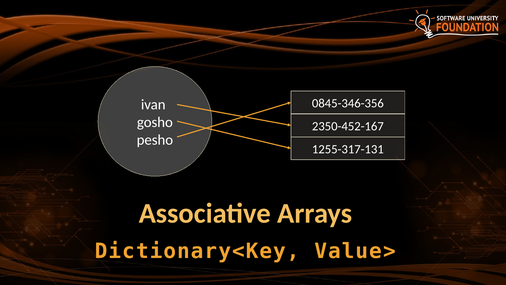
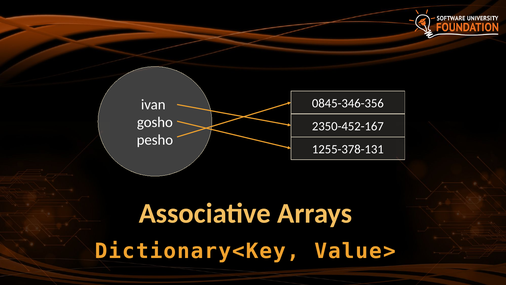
1255-317-131: 1255-317-131 -> 1255-378-131 (348, 149)
